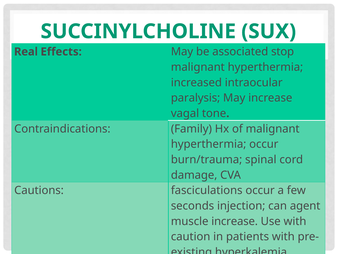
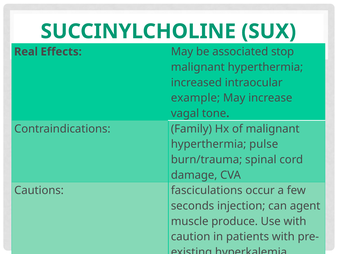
paralysis: paralysis -> example (195, 98)
hyperthermia occur: occur -> pulse (264, 144)
muscle increase: increase -> produce (235, 221)
